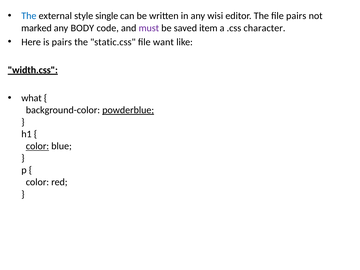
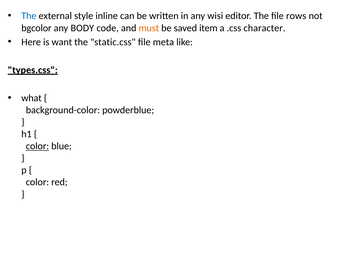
single: single -> inline (107, 16)
file pairs: pairs -> rows (296, 16)
marked: marked -> bgcolor (36, 28)
must colour: purple -> orange (149, 28)
is pairs: pairs -> want (62, 42)
want: want -> meta (163, 42)
width.css: width.css -> types.css (33, 70)
powderblue underline: present -> none (128, 110)
